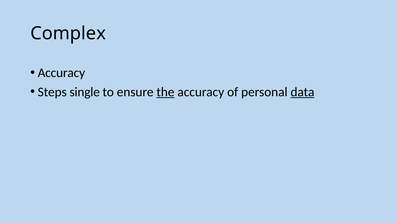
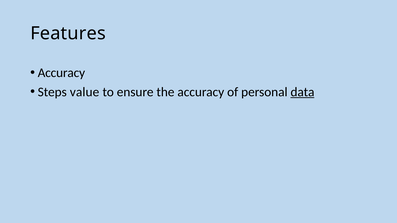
Complex: Complex -> Features (68, 33)
single: single -> value (85, 92)
the underline: present -> none (165, 92)
